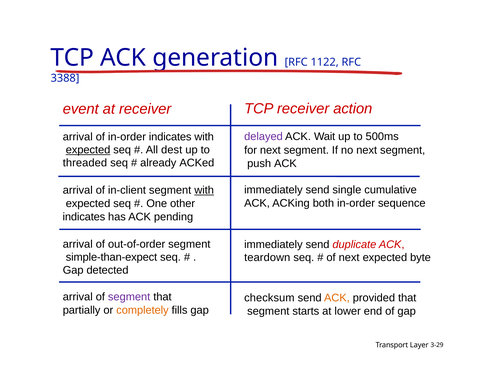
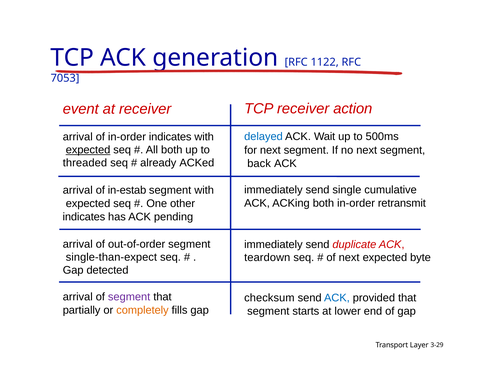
3388: 3388 -> 7053 (65, 78)
delayed colour: purple -> blue (263, 137)
All dest: dest -> both (172, 150)
push: push -> back (259, 164)
in-client: in-client -> in-estab (127, 190)
with underline: present -> none (204, 190)
sequence: sequence -> retransmit (402, 203)
simple-than-expect: simple-than-expect -> single-than-expect (111, 257)
ACK colour: orange -> blue (337, 298)
